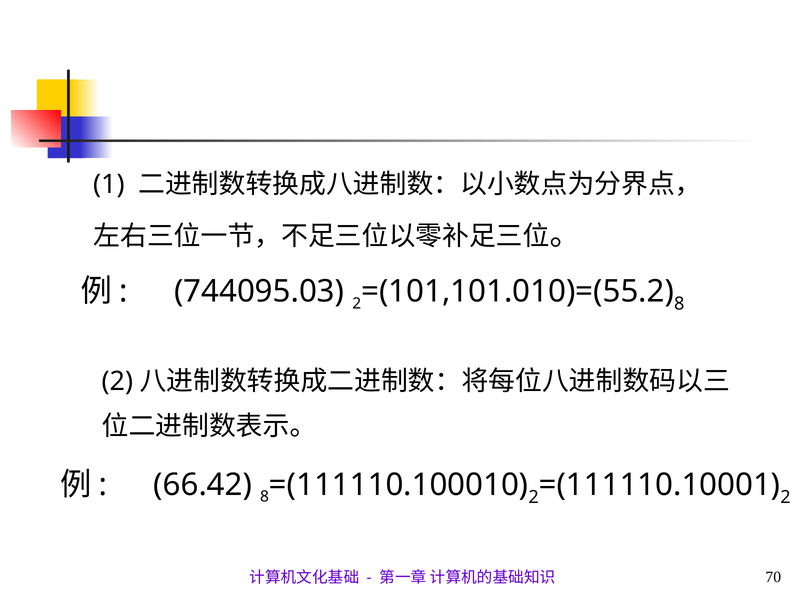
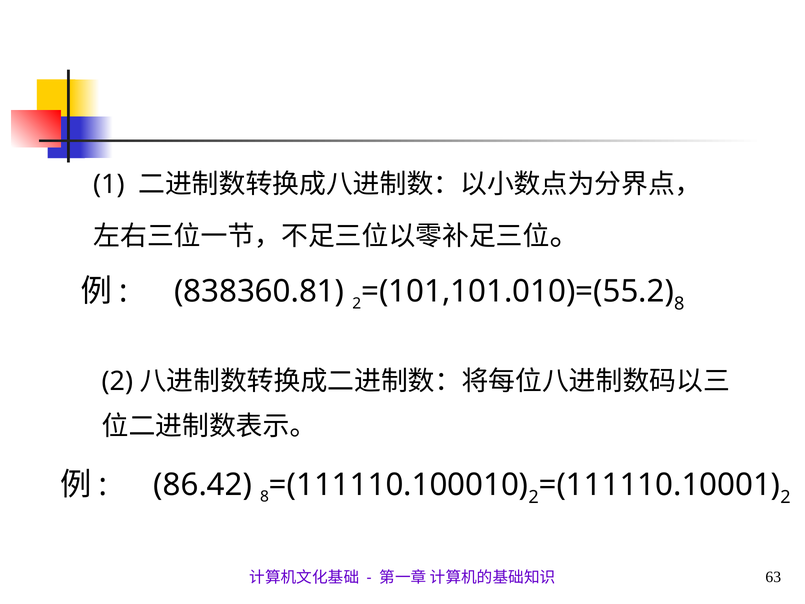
744095.03: 744095.03 -> 838360.81 (259, 291)
66.42: 66.42 -> 86.42 (203, 485)
70: 70 -> 63 (773, 577)
